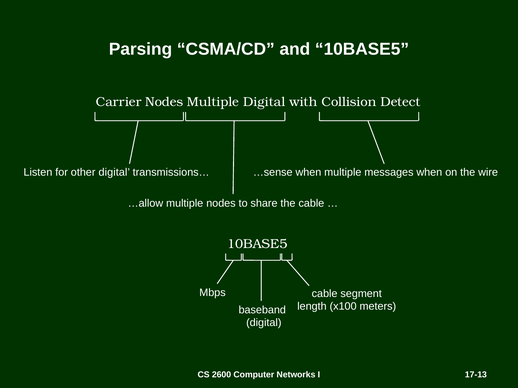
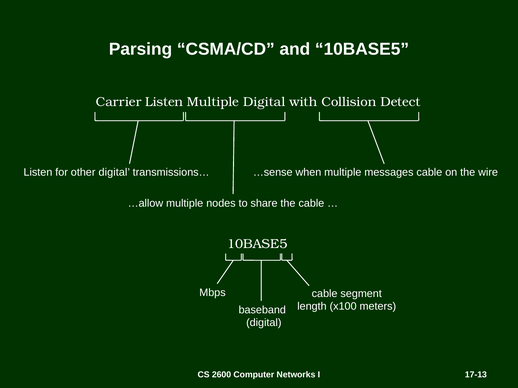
Carrier Nodes: Nodes -> Listen (164, 102)
messages when: when -> cable (429, 172)
